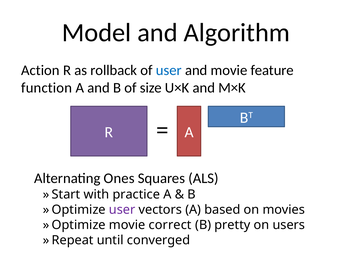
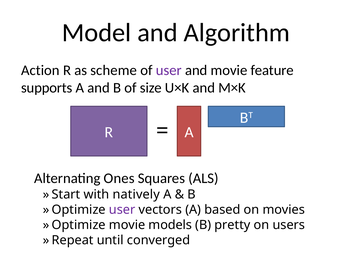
rollback: rollback -> scheme (114, 70)
user colour: blue -> purple (169, 70)
function: function -> supports (47, 88)
practice: practice -> natively (136, 195)
correct: correct -> models (170, 225)
